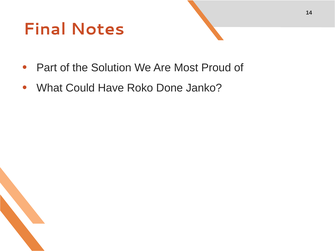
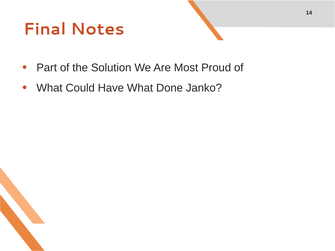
Have Roko: Roko -> What (140, 88)
